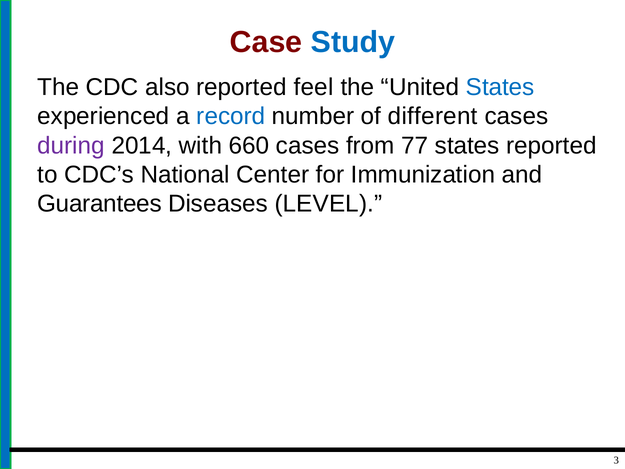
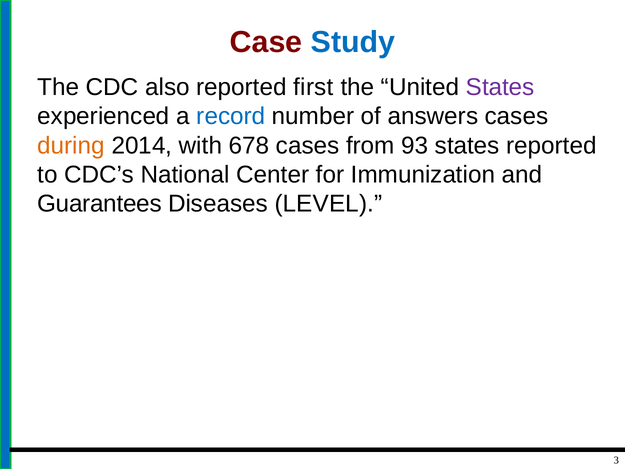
feel: feel -> first (314, 87)
States colour: blue -> purple (500, 87)
different: different -> answers (433, 116)
during colour: purple -> orange (71, 145)
660: 660 -> 678 (249, 145)
77: 77 -> 93 (415, 145)
